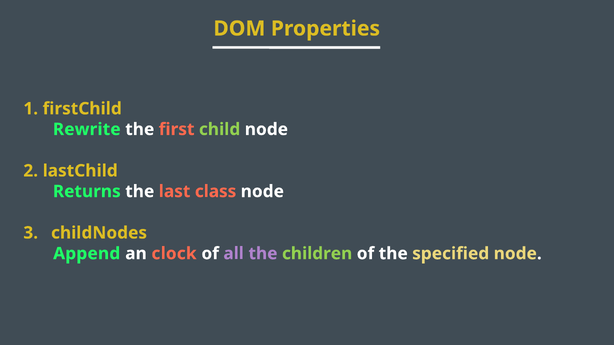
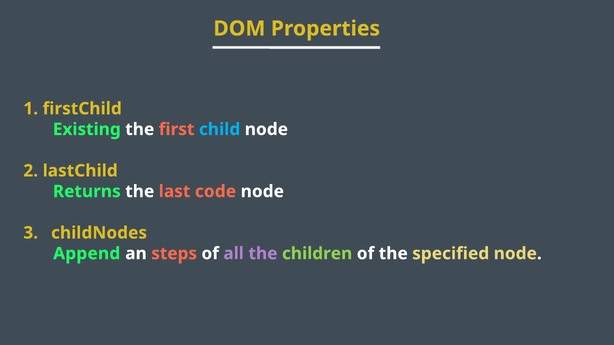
Rewrite: Rewrite -> Existing (87, 129)
child colour: light green -> light blue (220, 129)
class: class -> code (215, 192)
clock: clock -> steps (174, 254)
